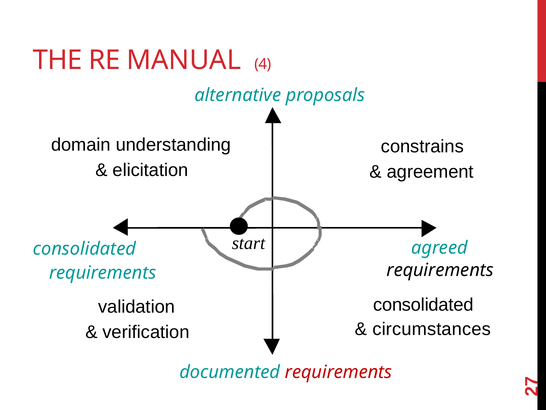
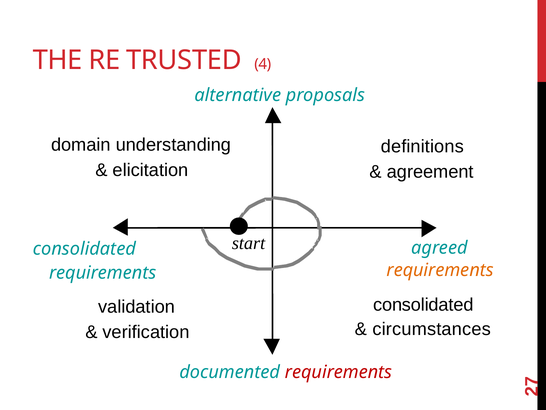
MANUAL: MANUAL -> TRUSTED (184, 60)
constrains: constrains -> definitions (422, 146)
requirements colour: black -> orange (440, 270)
